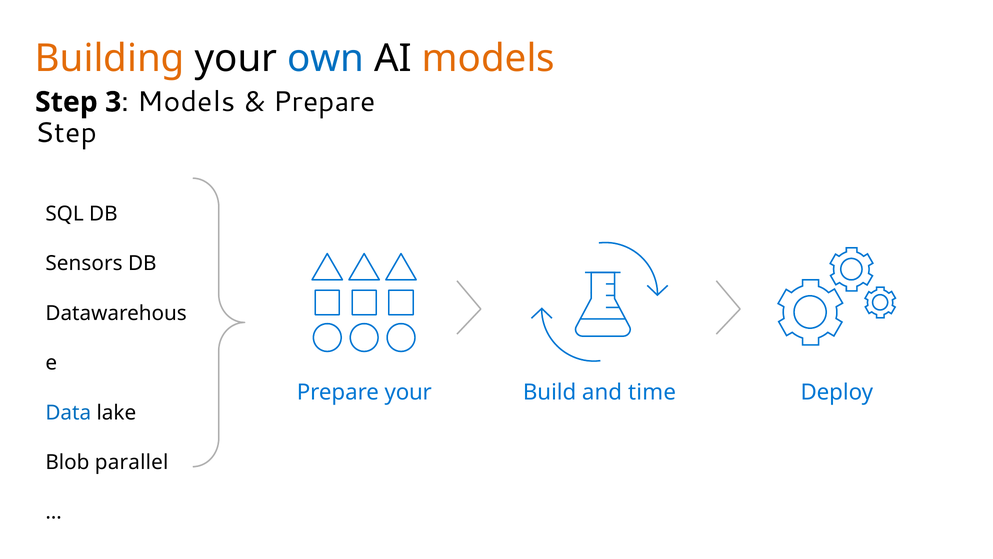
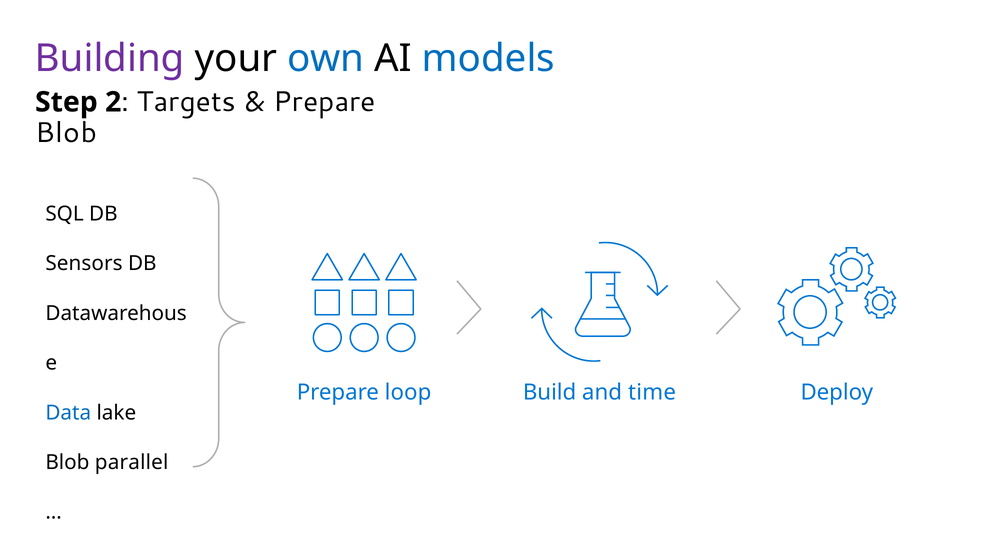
Building colour: orange -> purple (110, 58)
models colour: orange -> blue (488, 58)
3: 3 -> 2 (113, 102)
Models: Models -> Targets (186, 102)
Step: Step -> Blob (66, 133)
Prepare your: your -> loop (408, 392)
